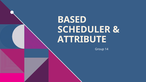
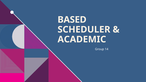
ATTRIBUTE: ATTRIBUTE -> ACADEMIC (82, 39)
